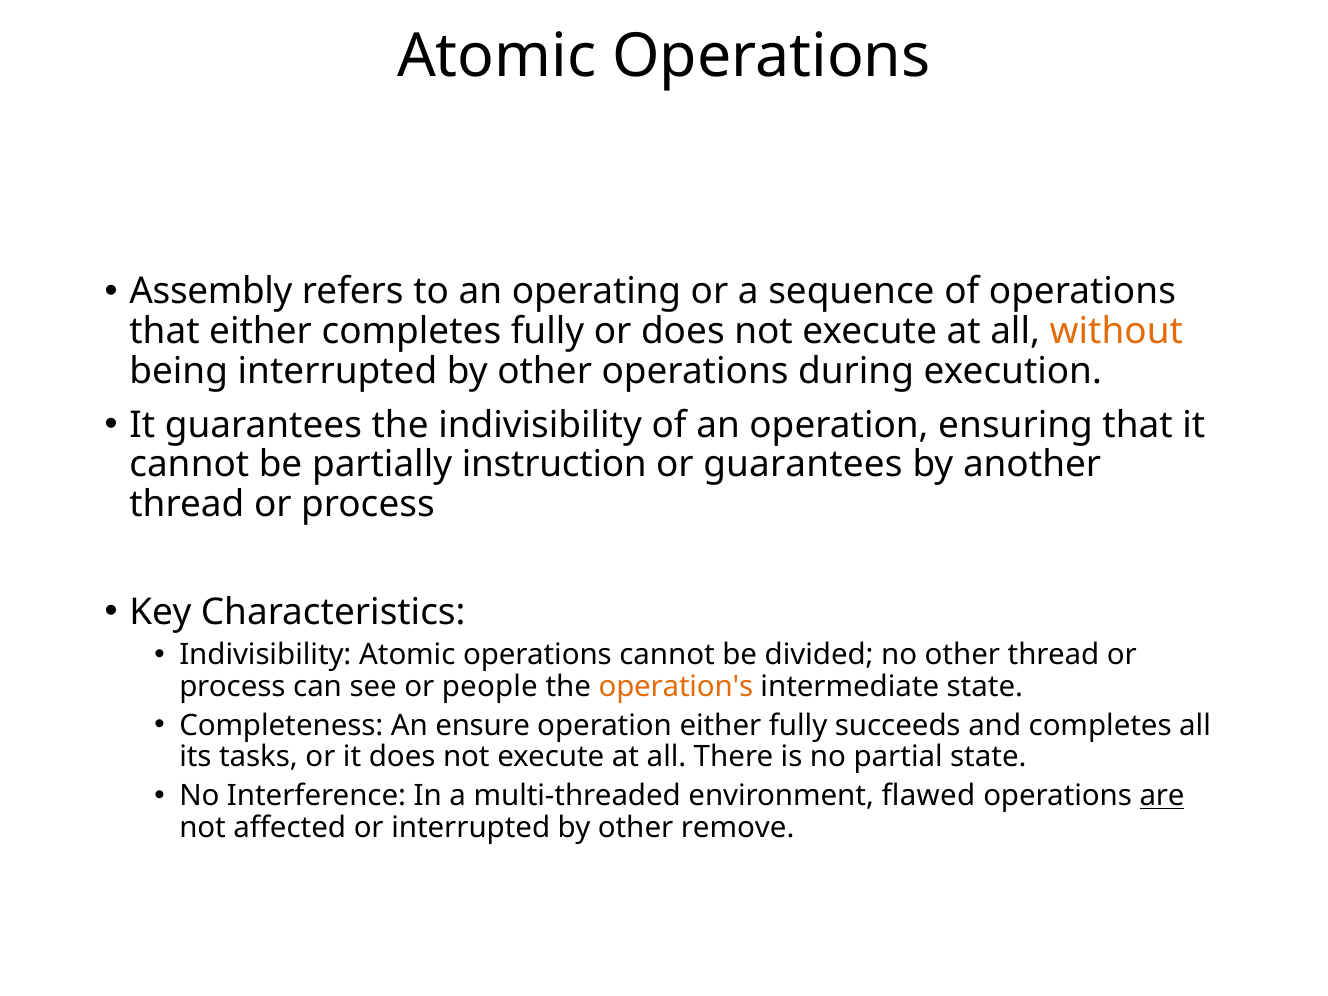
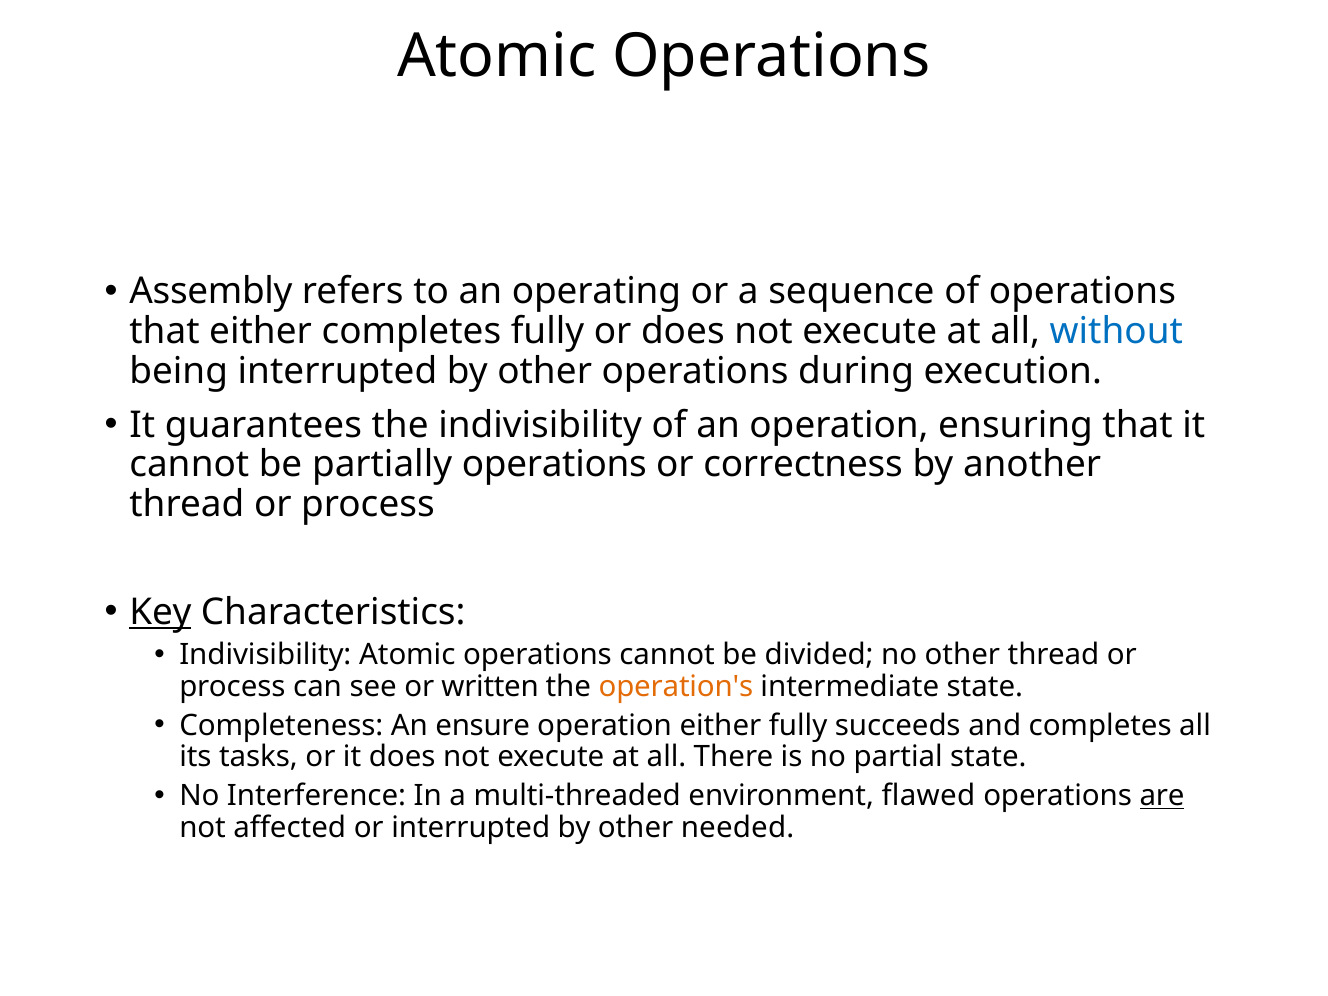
without colour: orange -> blue (1116, 331)
partially instruction: instruction -> operations (554, 465)
or guarantees: guarantees -> correctness (803, 465)
Key underline: none -> present (160, 612)
people: people -> written (490, 687)
remove: remove -> needed (738, 828)
